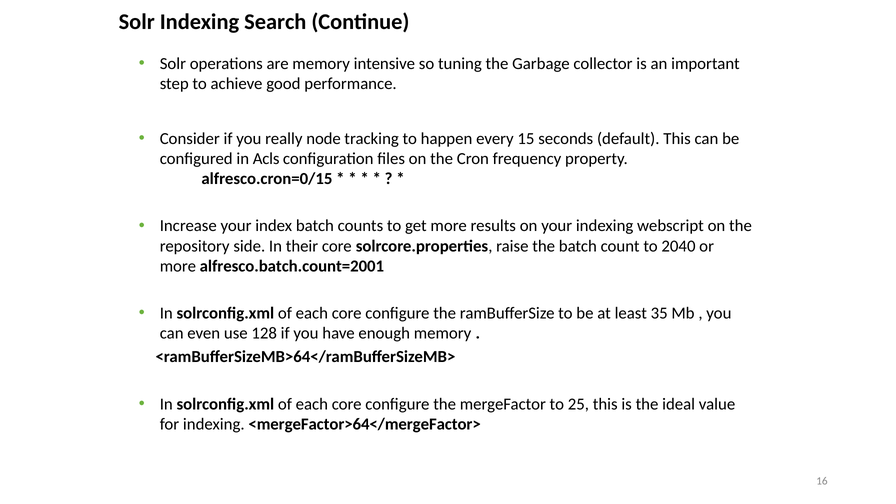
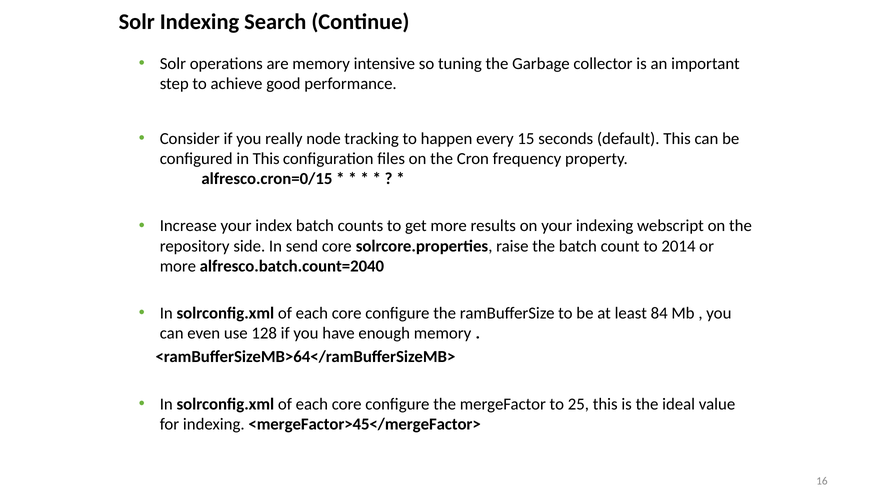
in Acls: Acls -> This (266, 159)
their: their -> send (302, 246)
2040: 2040 -> 2014 (678, 246)
alfresco.batch.count=2001: alfresco.batch.count=2001 -> alfresco.batch.count=2040 (292, 266)
35: 35 -> 84 (659, 313)
<mergeFactor>64</mergeFactor>: <mergeFactor>64</mergeFactor> -> <mergeFactor>45</mergeFactor> (365, 424)
